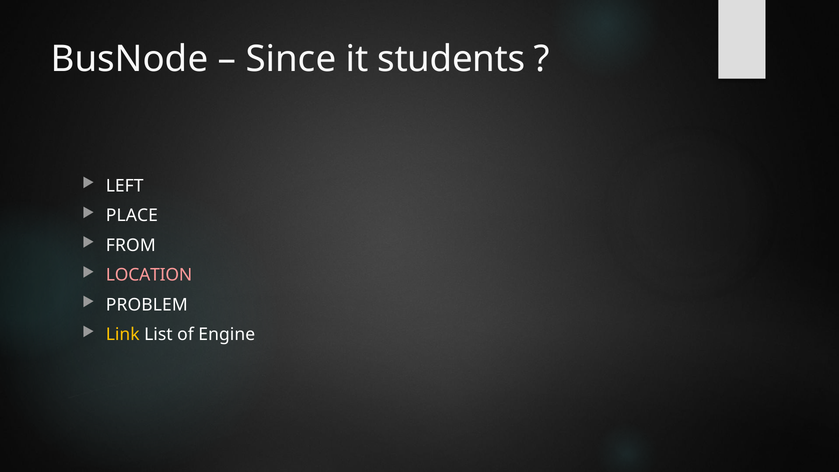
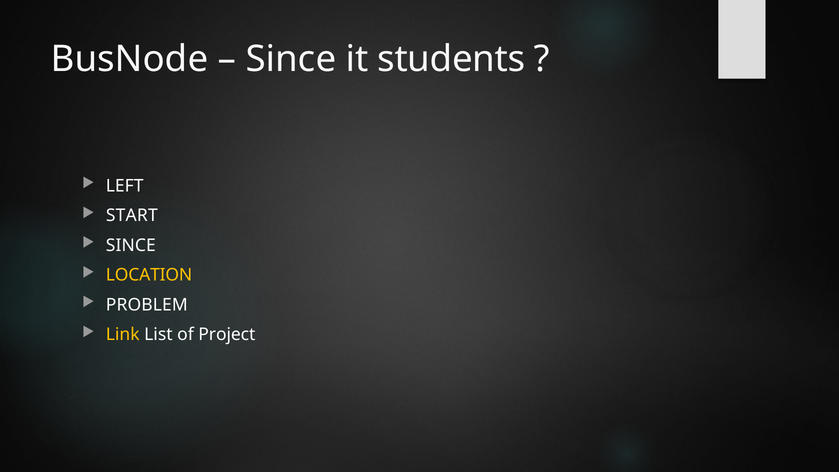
PLACE: PLACE -> START (132, 216)
FROM: FROM -> SINCE (131, 245)
LOCATION colour: pink -> yellow (149, 275)
Engine: Engine -> Project (227, 335)
